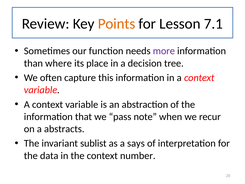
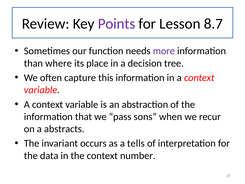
Points colour: orange -> purple (117, 24)
7.1: 7.1 -> 8.7 (213, 24)
note: note -> sons (145, 117)
sublist: sublist -> occurs (93, 143)
says: says -> tells (136, 143)
